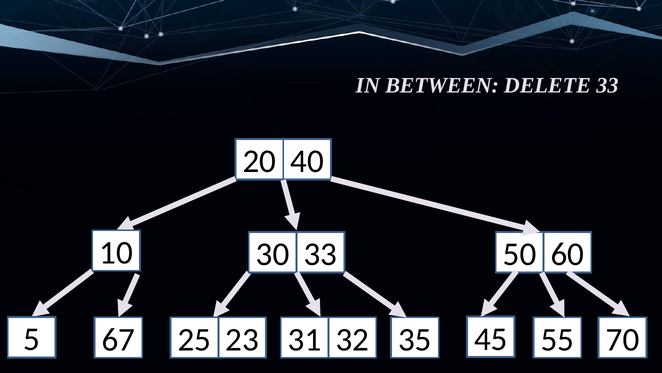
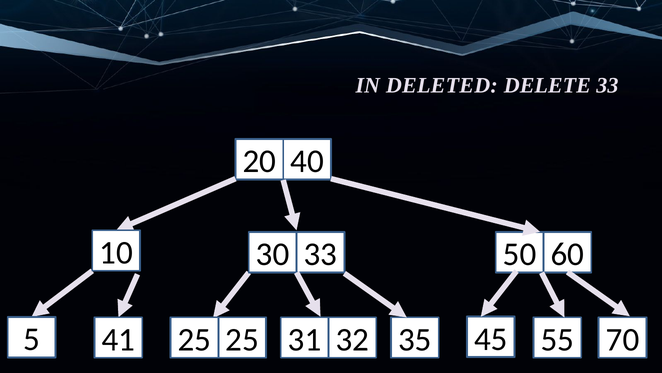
BETWEEN: BETWEEN -> DELETED (442, 85)
67: 67 -> 41 (118, 339)
25 23: 23 -> 25 (242, 339)
